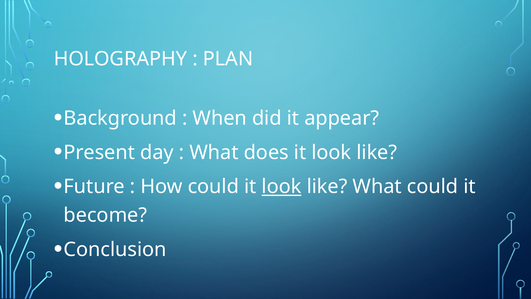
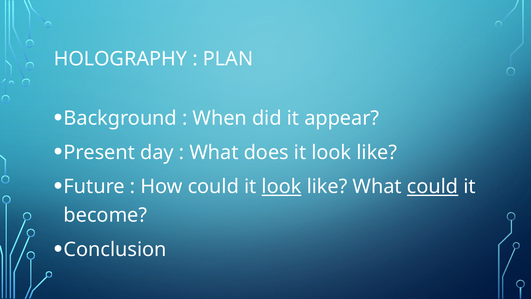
could underline: none -> present (433, 186)
